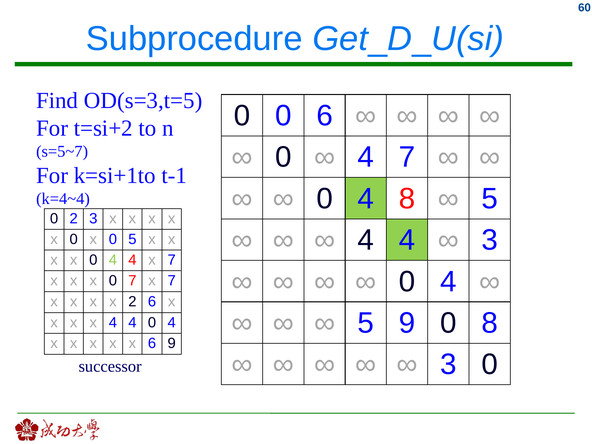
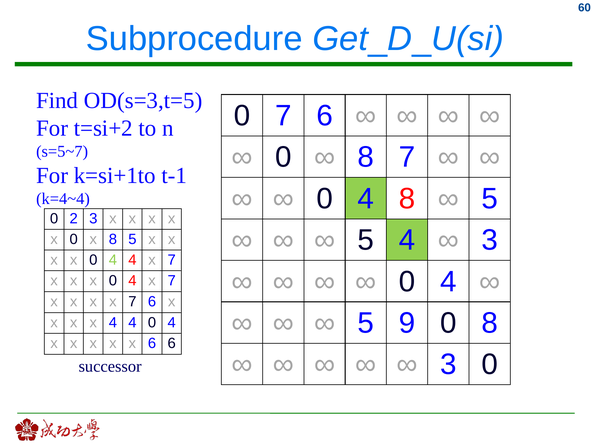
0 0: 0 -> 7 (283, 116)
4: 4 -> 8 (366, 157)
4: 4 -> 5 (366, 240)
0 x 0: 0 -> 8 (113, 239)
7: 7 -> 4 (132, 281)
x x 2: 2 -> 7 (132, 302)
6 9: 9 -> 6 (172, 343)
